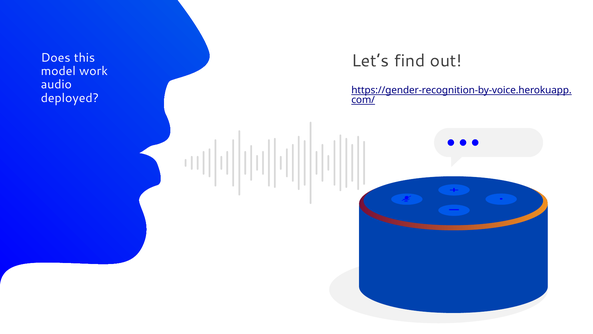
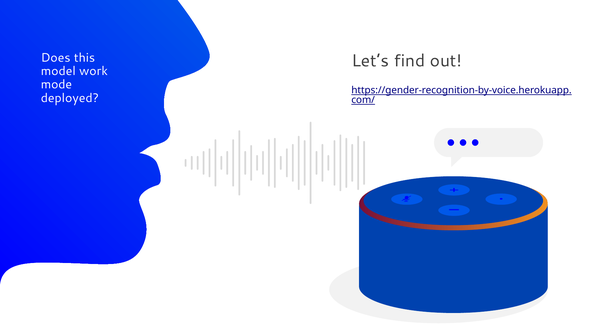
audio: audio -> mode (56, 84)
